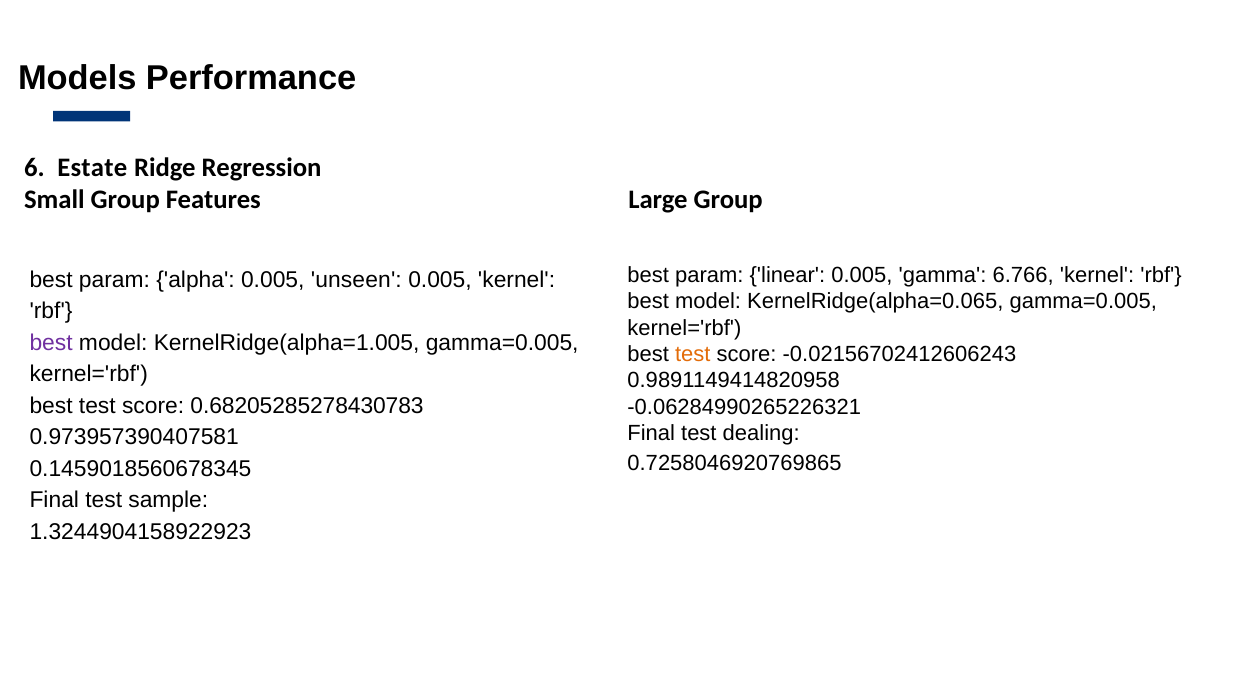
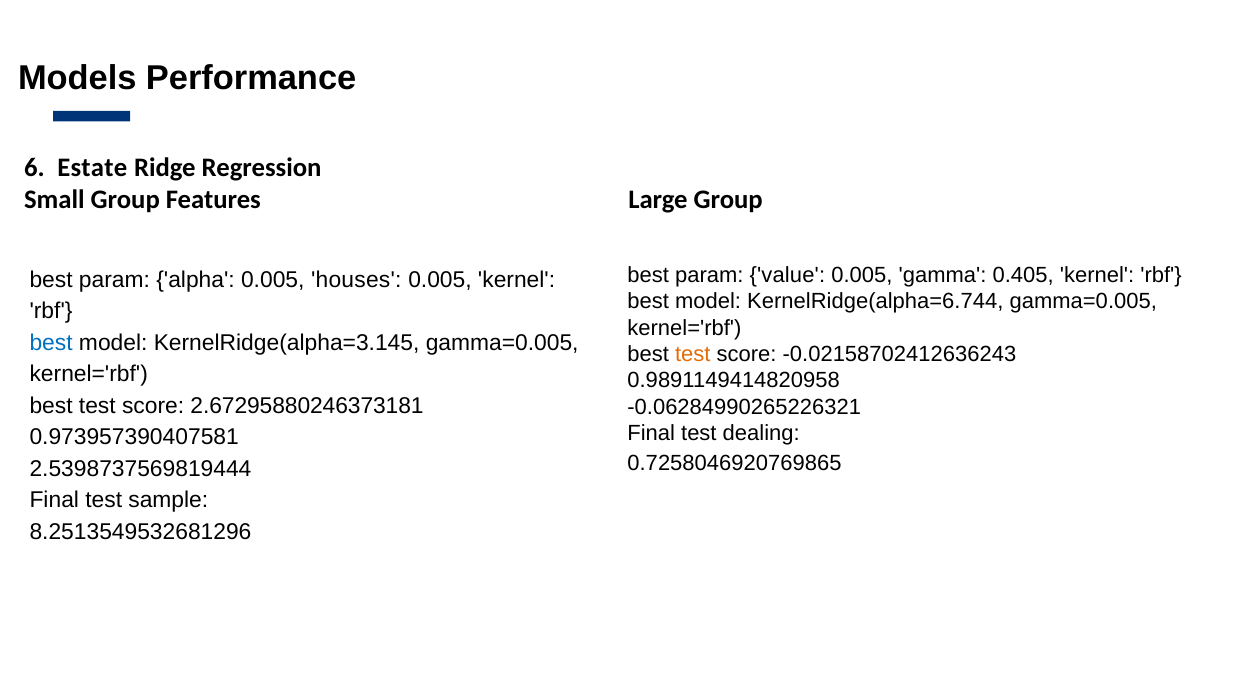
linear: linear -> value (787, 276)
6.766: 6.766 -> 0.405 (1023, 276)
unseen: unseen -> houses (356, 280)
KernelRidge(alpha=0.065: KernelRidge(alpha=0.065 -> KernelRidge(alpha=6.744 (875, 302)
best colour: purple -> blue (51, 343)
KernelRidge(alpha=1.005: KernelRidge(alpha=1.005 -> KernelRidge(alpha=3.145 (287, 343)
-0.02156702412606243: -0.02156702412606243 -> -0.02158702412636243 (899, 355)
0.68205285278430783: 0.68205285278430783 -> 2.67295880246373181 (307, 406)
0.1459018560678345: 0.1459018560678345 -> 2.5398737569819444 (140, 469)
1.3244904158922923: 1.3244904158922923 -> 8.2513549532681296 (140, 532)
